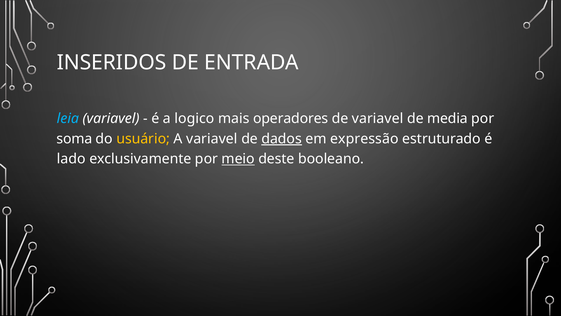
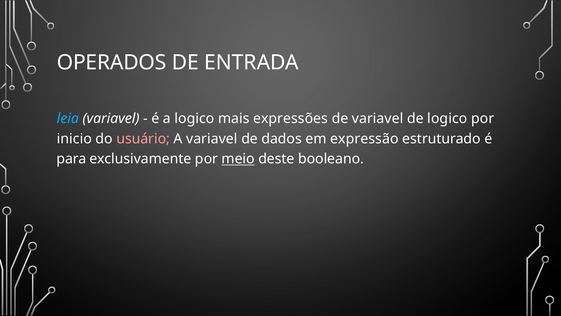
INSERIDOS: INSERIDOS -> OPERADOS (112, 62)
operadores: operadores -> expressões (291, 118)
de media: media -> logico (447, 118)
soma: soma -> inicio (74, 139)
usuário colour: yellow -> pink (143, 139)
dados underline: present -> none (282, 139)
lado: lado -> para (71, 159)
